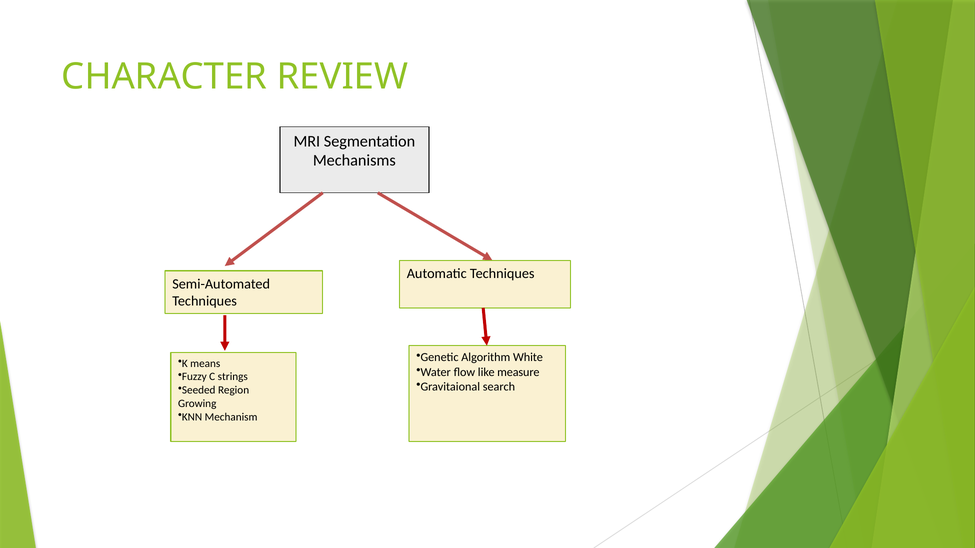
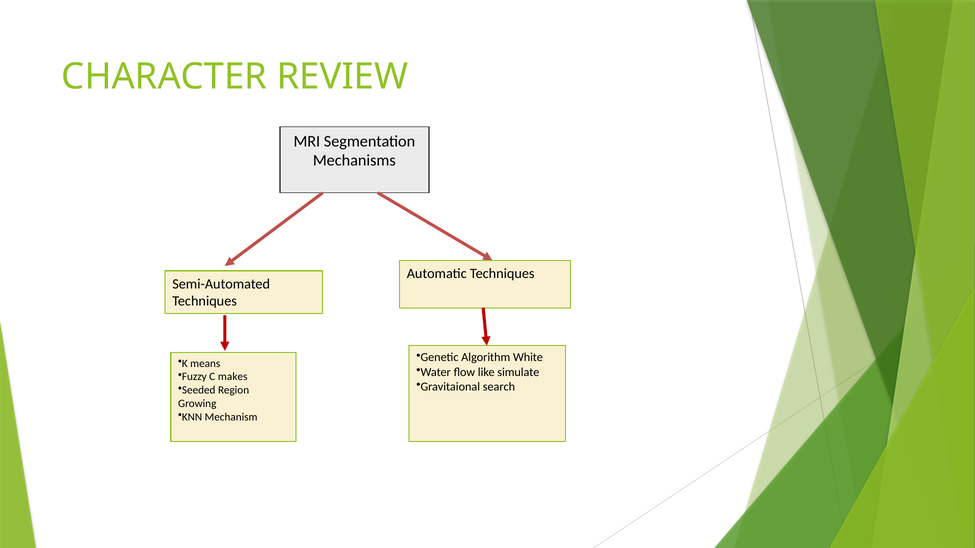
measure: measure -> simulate (518, 372)
strings: strings -> makes (233, 377)
